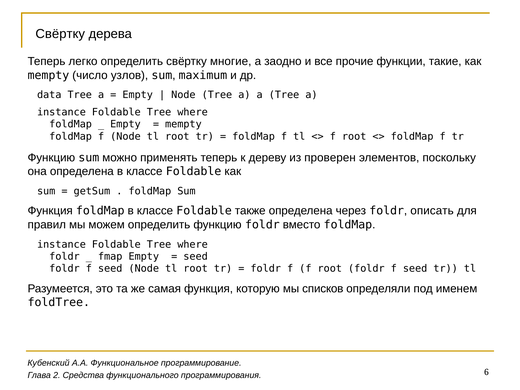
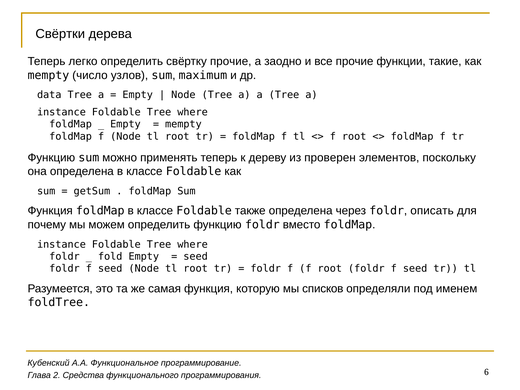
Свёртку: Свёртку -> Свёртки (60, 34)
свёртку многие: многие -> прочие (231, 61)
правил: правил -> почему (47, 225)
fmap: fmap -> fold (110, 257)
